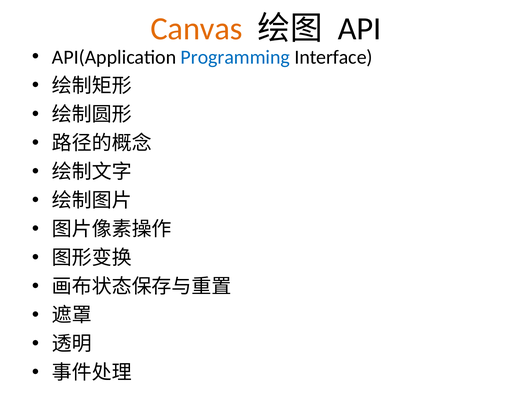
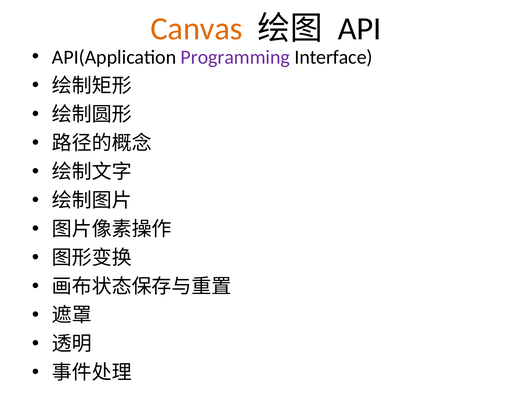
Programming colour: blue -> purple (235, 57)
